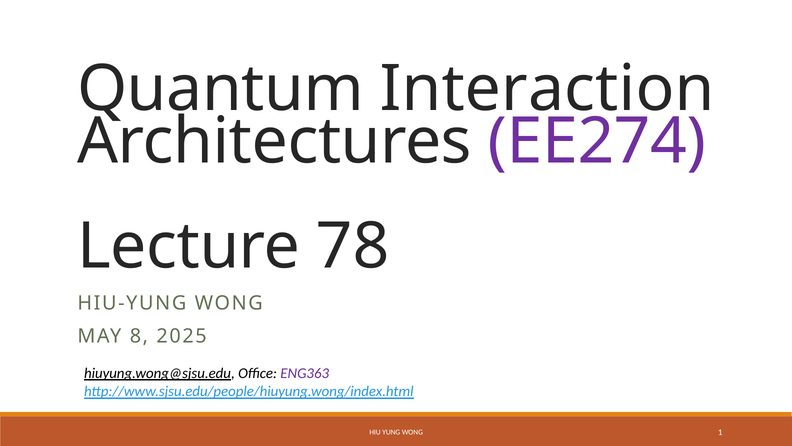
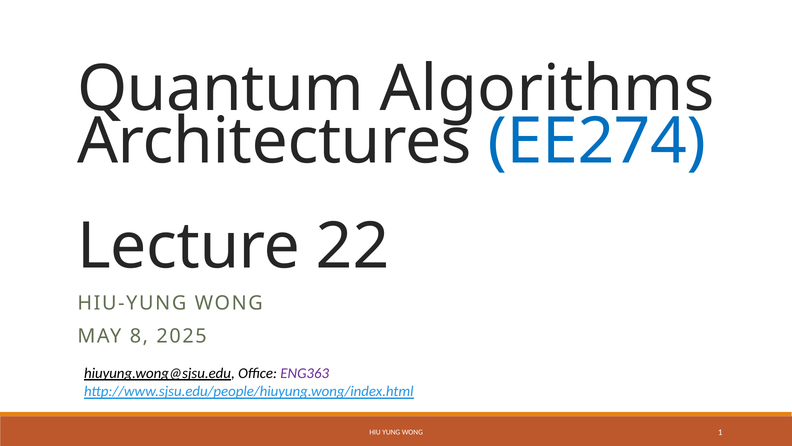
Interaction: Interaction -> Algorithms (547, 89)
EE274 colour: purple -> blue (597, 141)
78: 78 -> 22 (353, 246)
